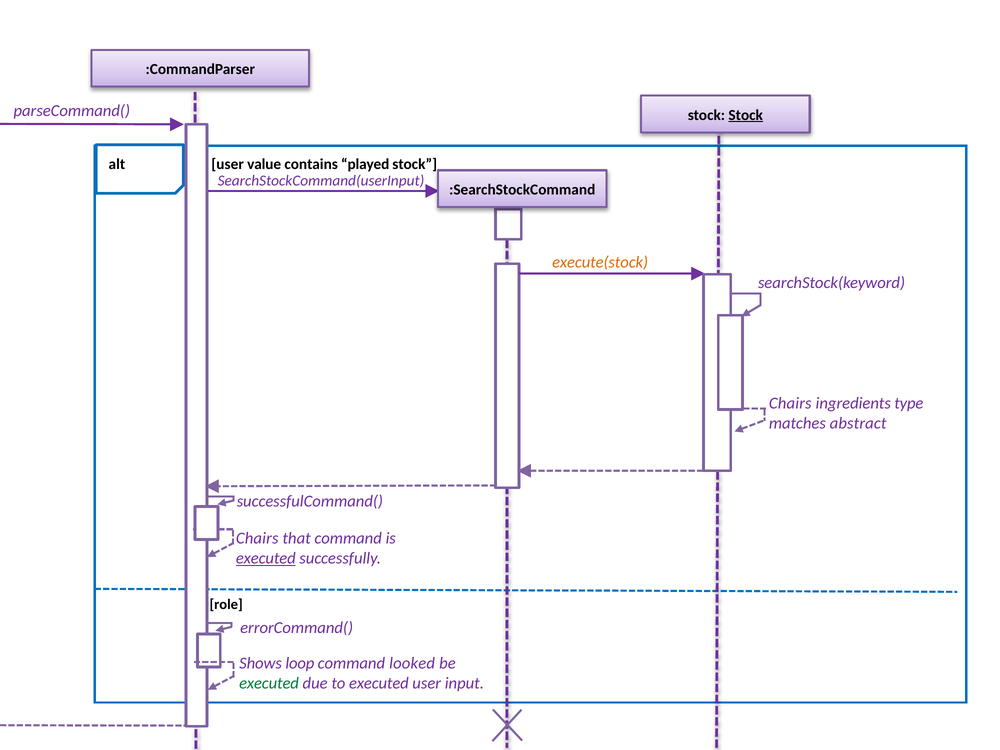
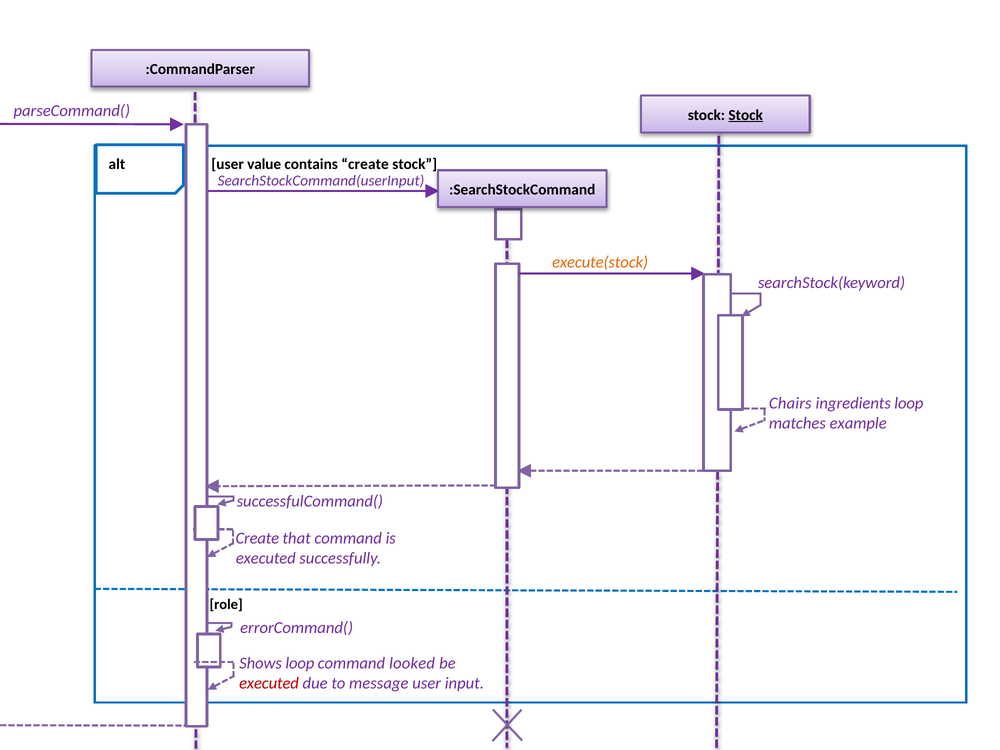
contains played: played -> create (365, 164)
ingredients type: type -> loop (909, 403)
abstract: abstract -> example (858, 423)
Chairs: Chairs -> Create (257, 538)
executed underline: present -> none (266, 558)
executed colour: green -> red (269, 683)
to executed: executed -> message (379, 683)
